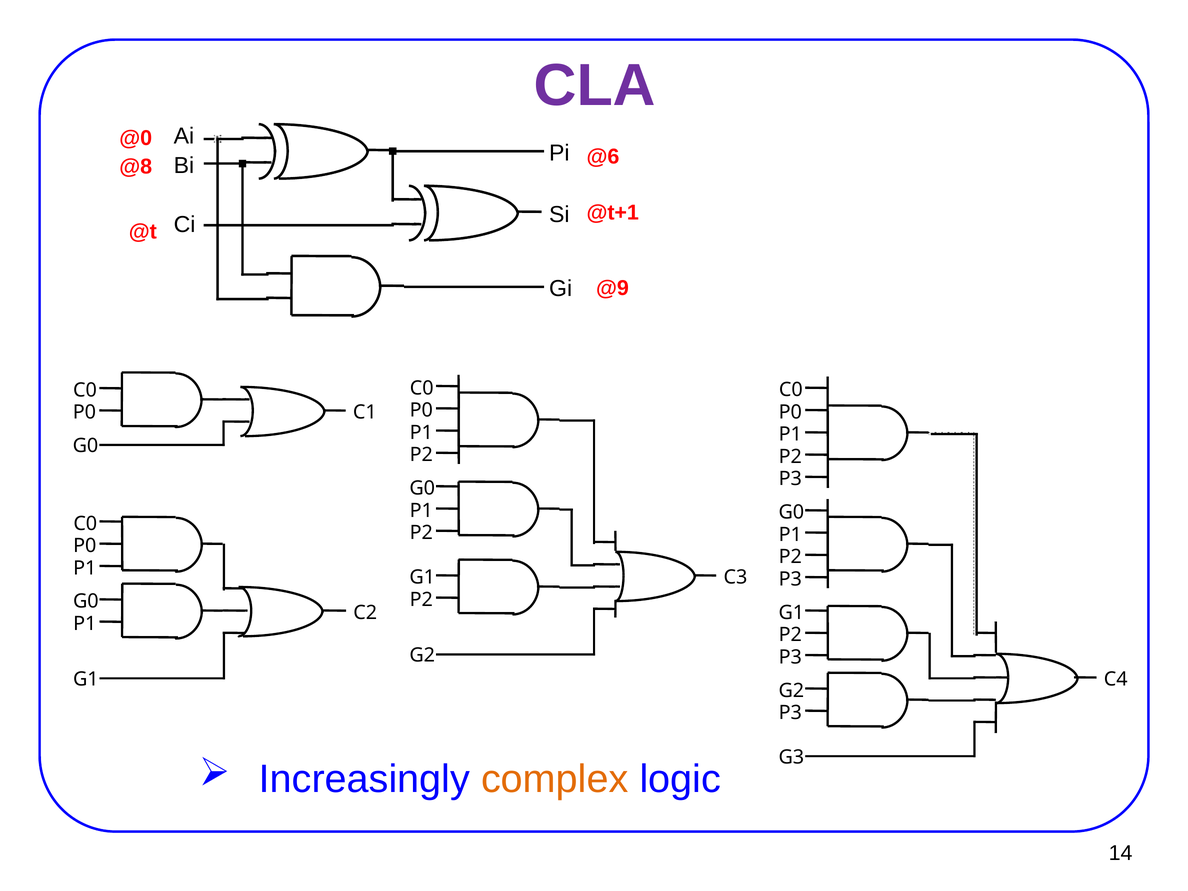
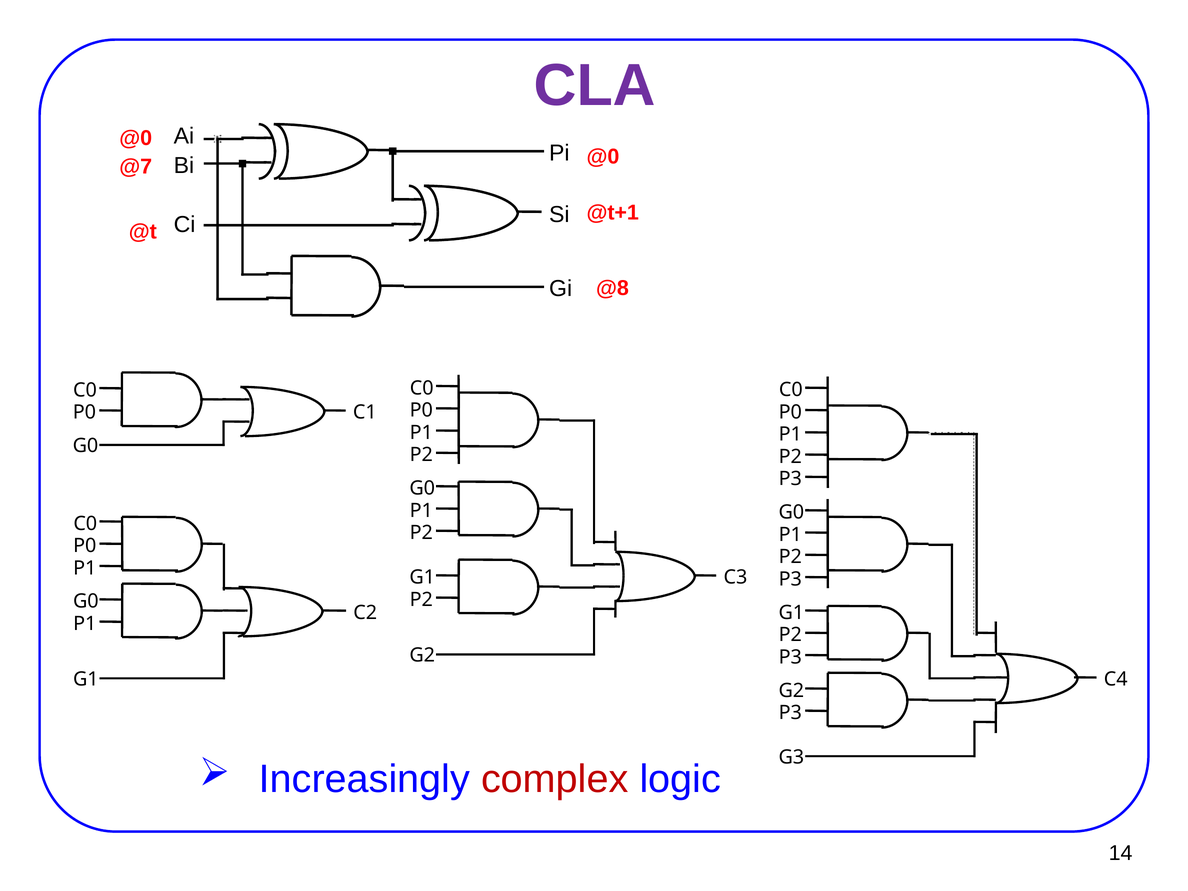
@6: @6 -> @0 (603, 157)
@8: @8 -> @7 (136, 166)
@9: @9 -> @8 (612, 288)
complex colour: orange -> red (555, 779)
